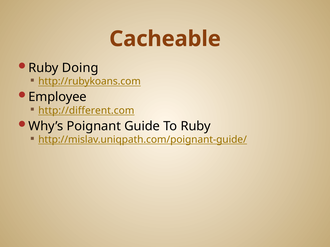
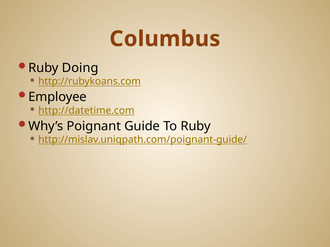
Cacheable: Cacheable -> Columbus (165, 39)
http://different.com: http://different.com -> http://datetime.com (86, 111)
